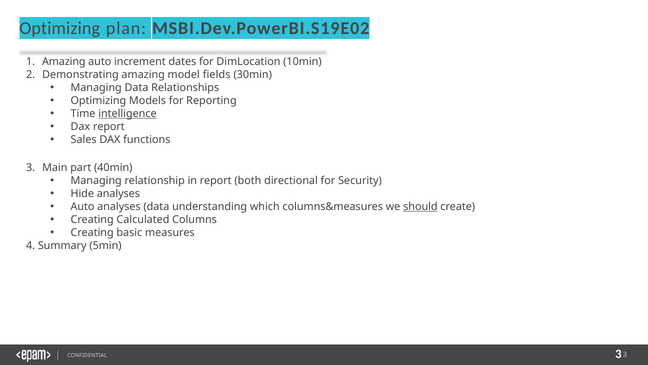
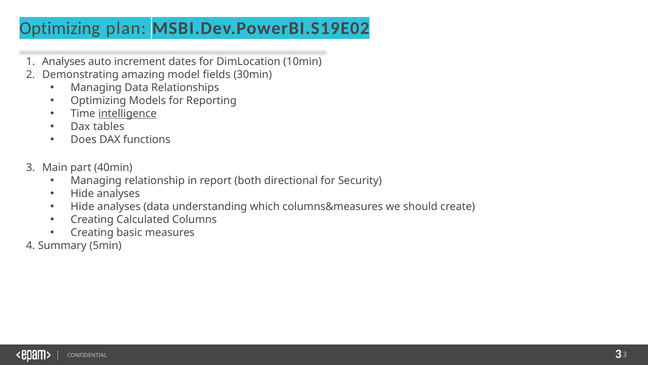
Amazing: Amazing -> Analyses (64, 62)
Dax report: report -> tables (109, 127)
Sales: Sales -> Does (84, 140)
Auto: Auto -> Hide (82, 206)
should underline: present -> none (420, 206)
